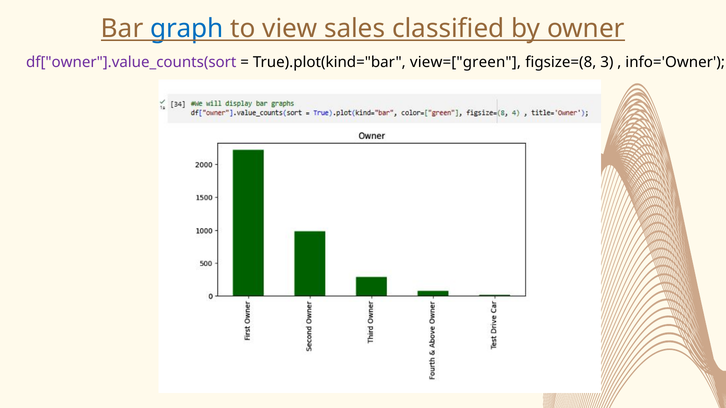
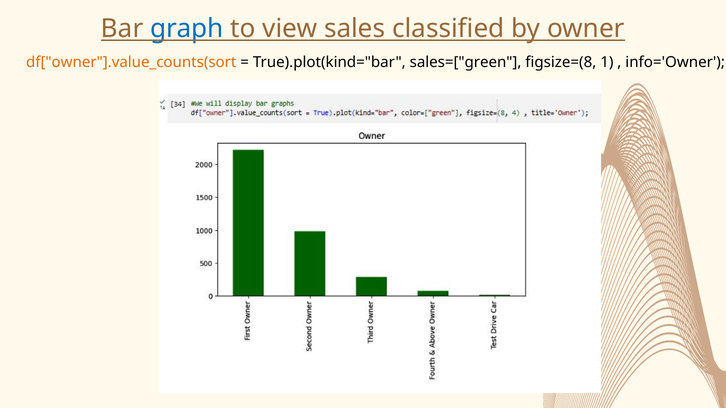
df["owner"].value_counts(sort colour: purple -> orange (131, 62)
view=["green: view=["green -> sales=["green (466, 62)
3: 3 -> 1 (607, 62)
